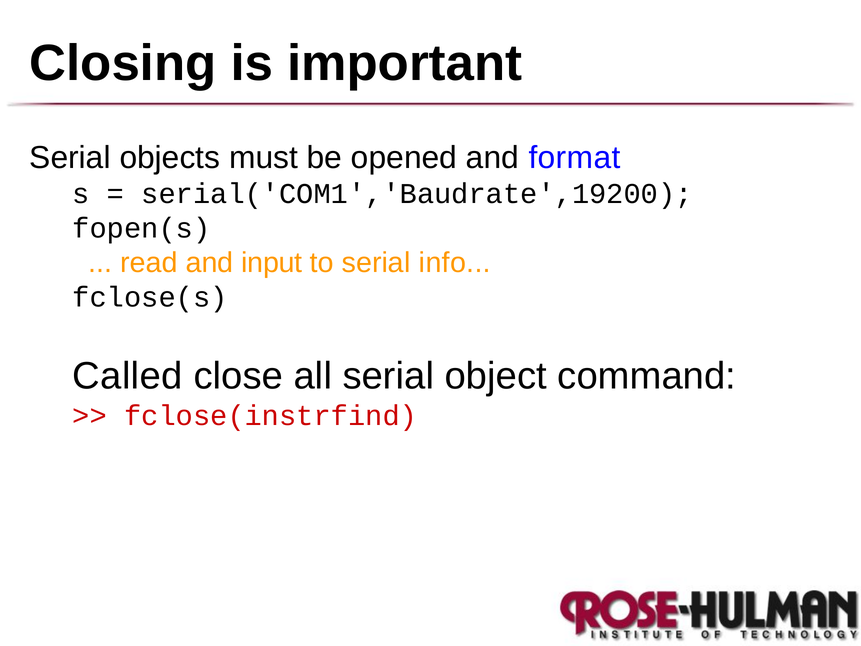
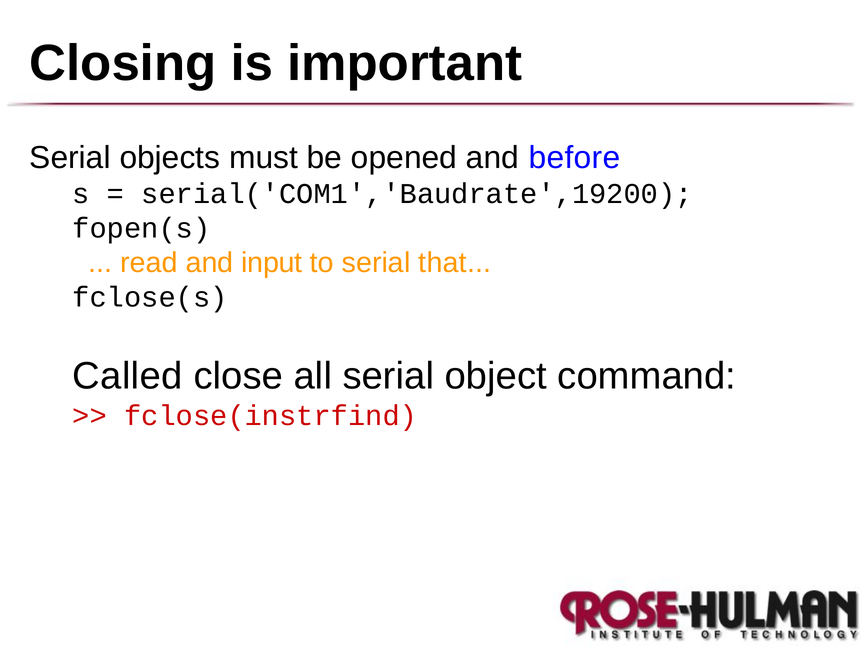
format: format -> before (575, 158)
info: info -> that (455, 263)
